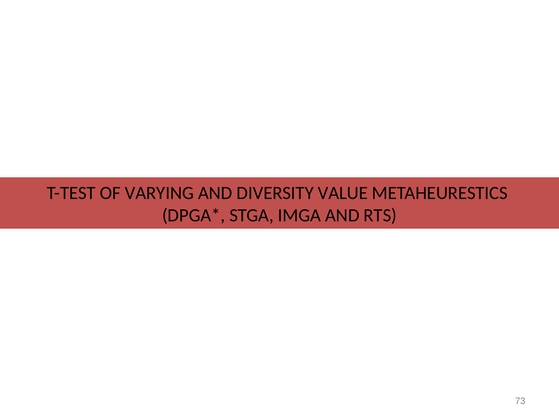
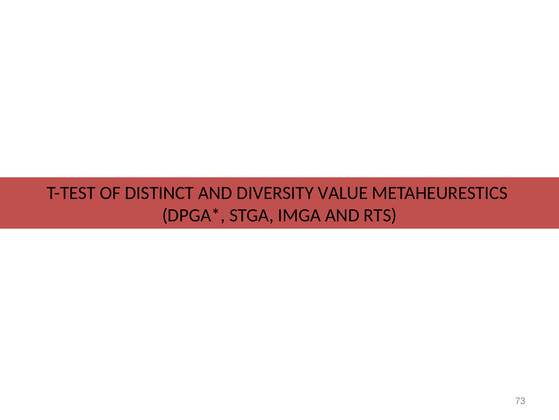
VARYING: VARYING -> DISTINCT (159, 193)
